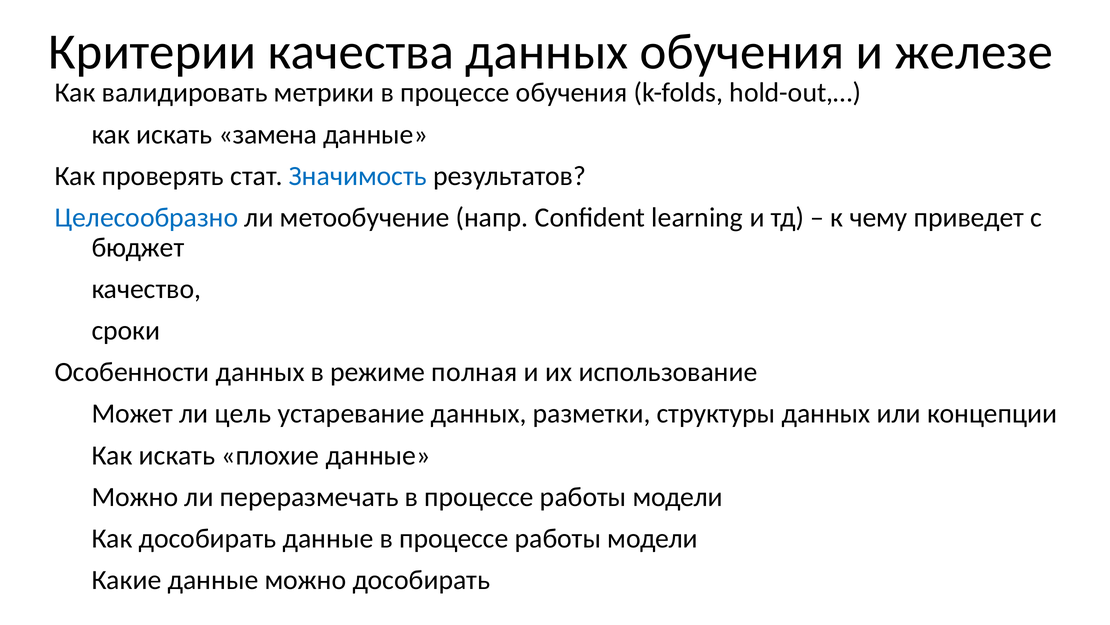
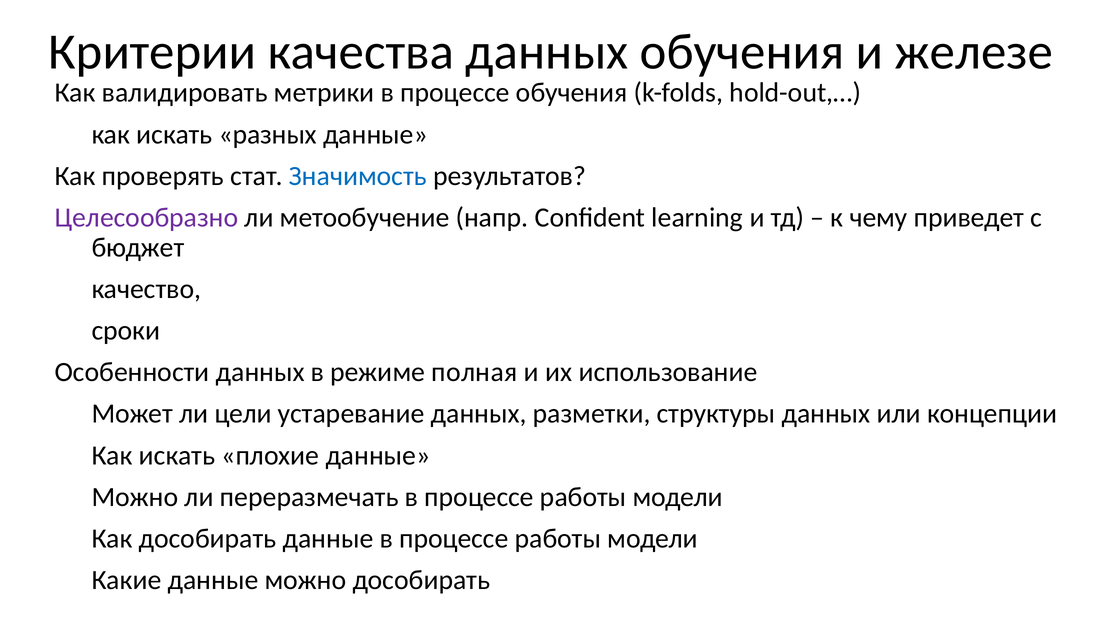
замена: замена -> разных (268, 134)
Целесообразно colour: blue -> purple (146, 217)
цель: цель -> цели (243, 413)
